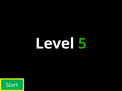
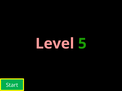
Level colour: white -> pink (55, 44)
